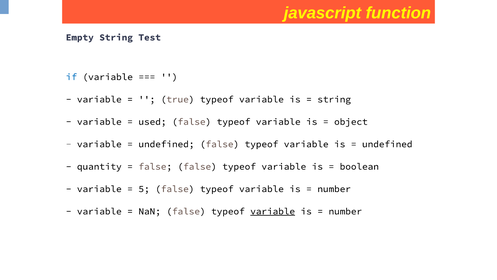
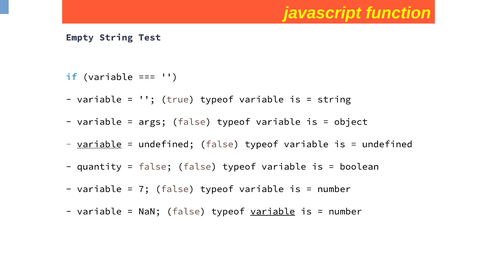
used: used -> args (152, 122)
variable underline: none -> present (99, 144)
5: 5 -> 7 (144, 189)
